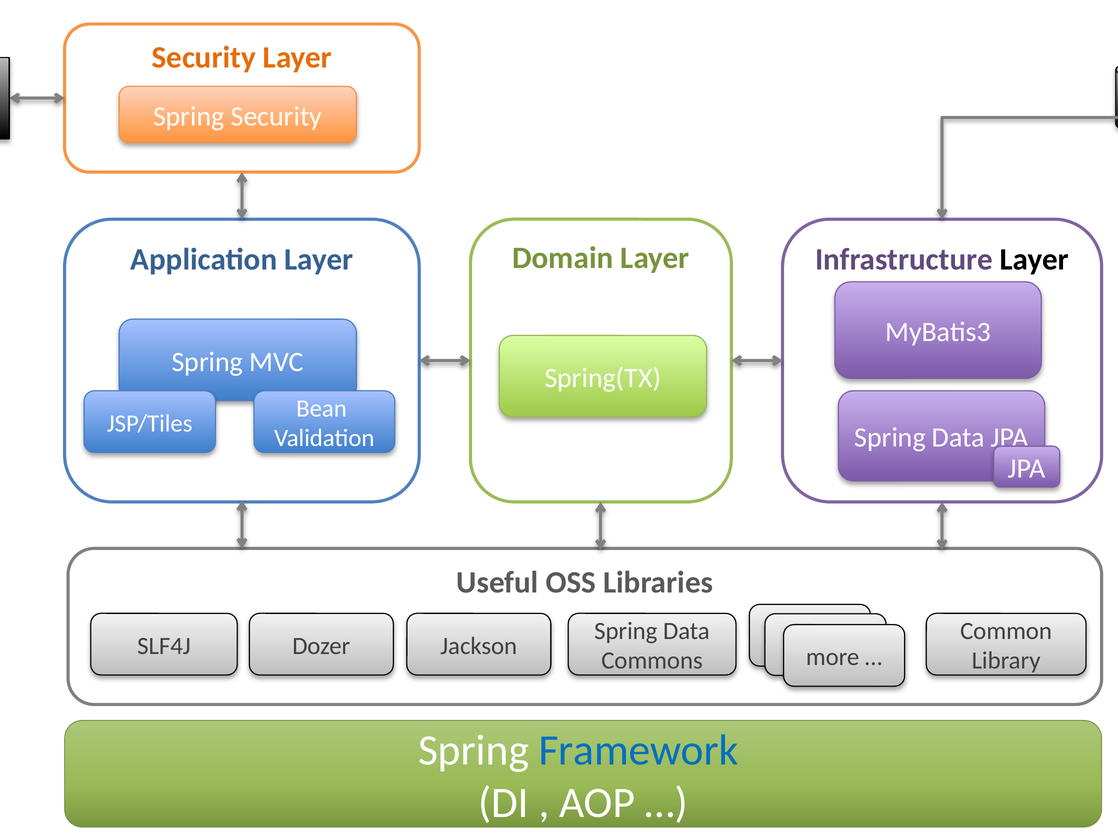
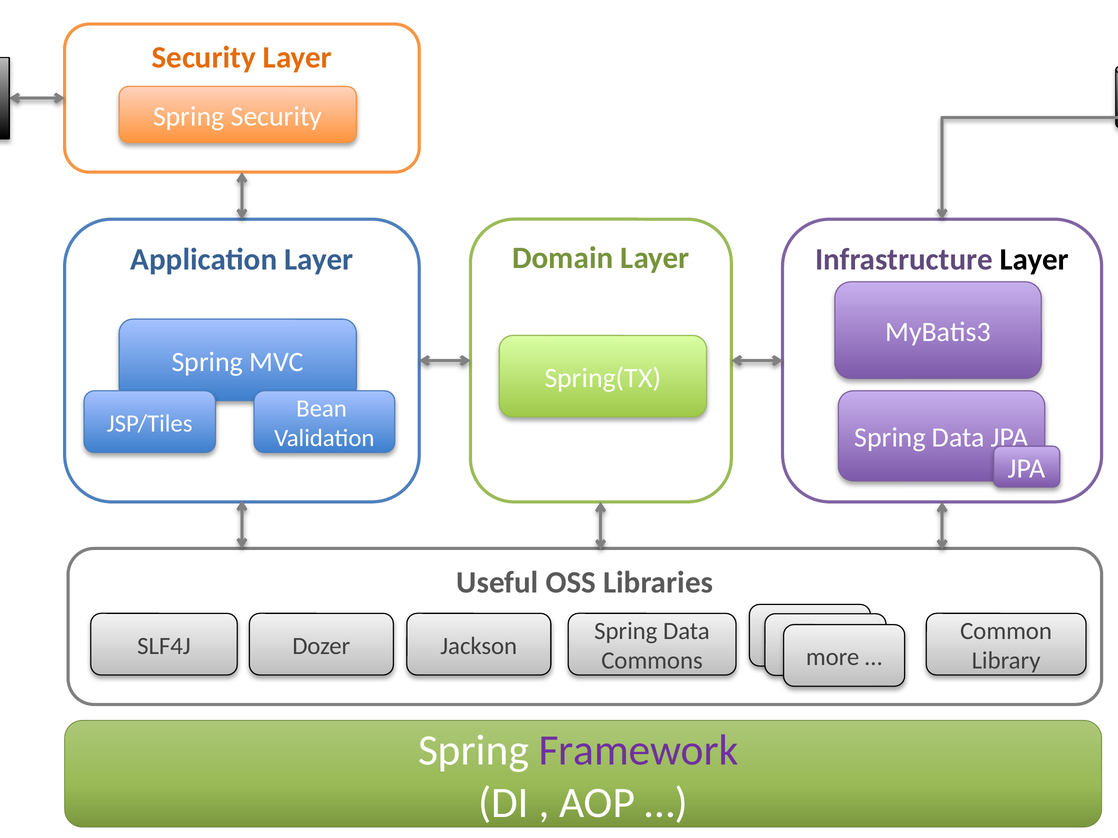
Framework colour: blue -> purple (639, 751)
